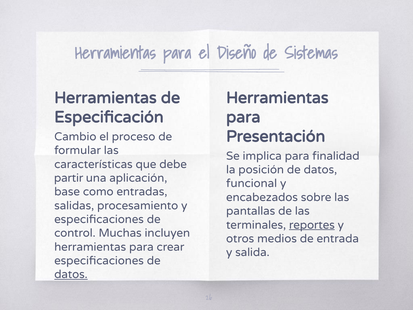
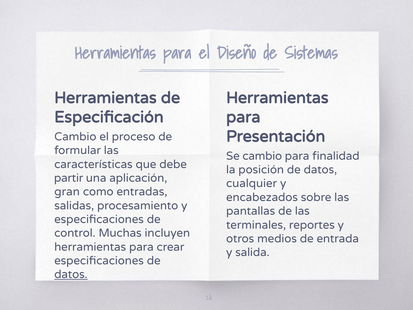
Se implica: implica -> cambio (262, 156)
funcional: funcional -> cualquier (252, 183)
base: base -> gran (67, 192)
reportes underline: present -> none (312, 225)
